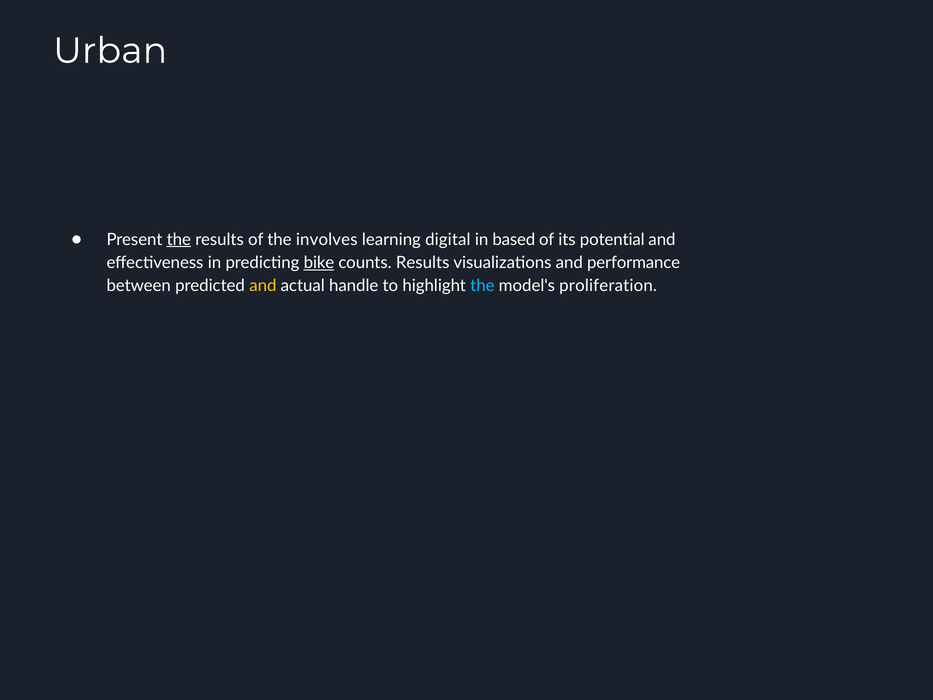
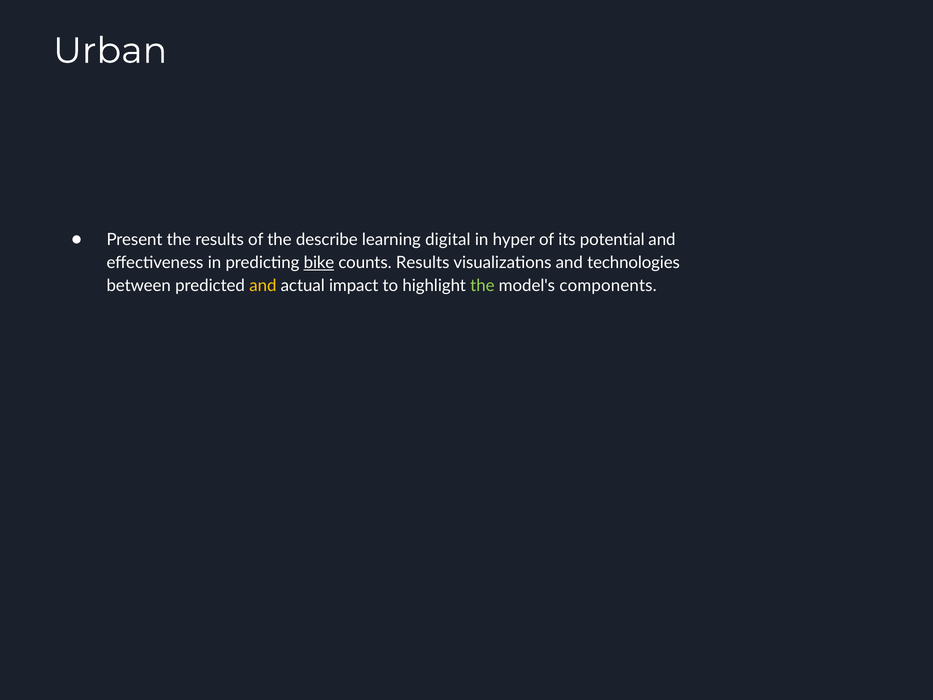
the underline: present -> none (179, 239)
involves: involves -> describe (327, 239)
based: based -> hyper (514, 239)
performance: performance -> technologies (634, 263)
handle: handle -> impact (354, 286)
the colour: light blue -> light green (482, 286)
proliferation: proliferation -> components (608, 286)
